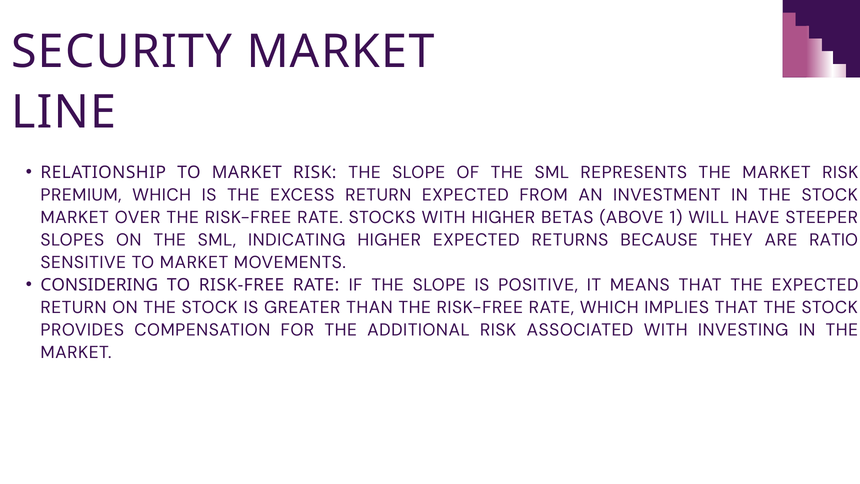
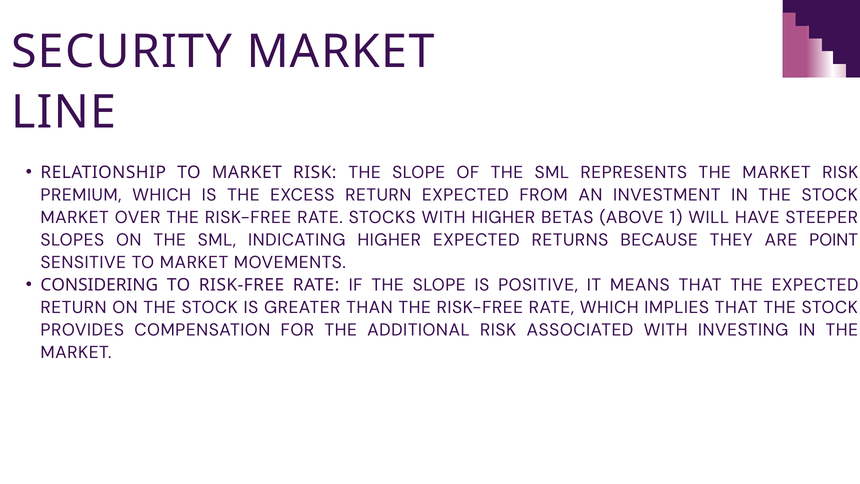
RATIO: RATIO -> POINT (834, 240)
